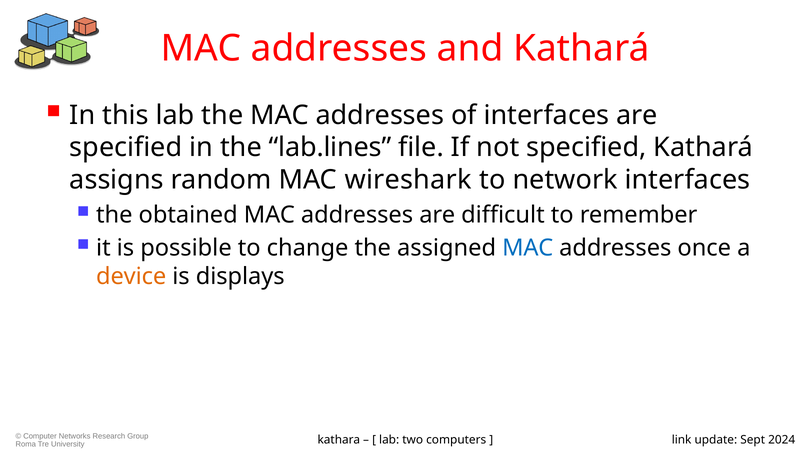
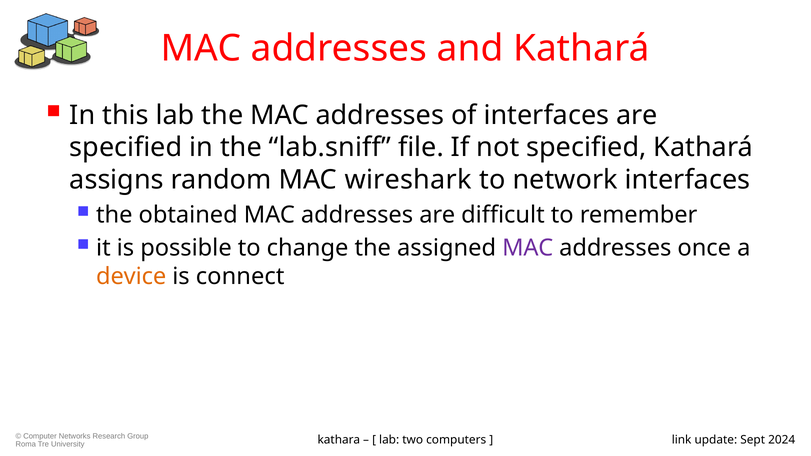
lab.lines: lab.lines -> lab.sniff (330, 148)
MAC colour: blue -> purple (528, 248)
displays: displays -> connect (240, 277)
